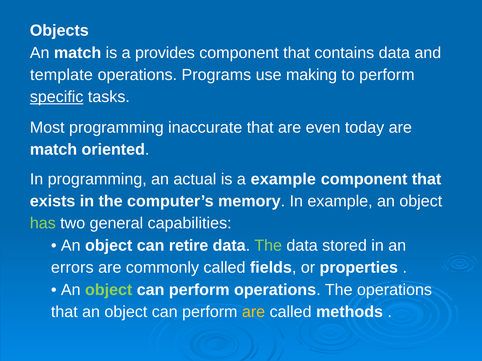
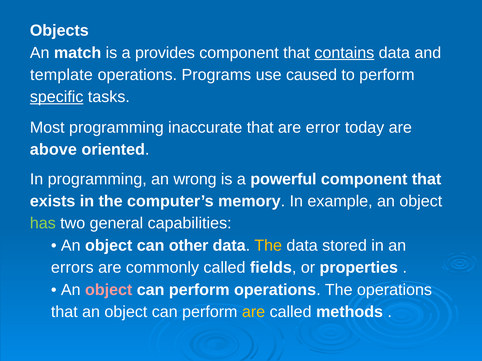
contains underline: none -> present (344, 53)
making: making -> caused (312, 75)
even: even -> error (323, 128)
match: match -> above (53, 150)
actual: actual -> wrong (195, 179)
a example: example -> powerful (283, 179)
retire: retire -> other (189, 246)
The colour: light green -> yellow (268, 246)
object colour: light green -> pink (109, 290)
